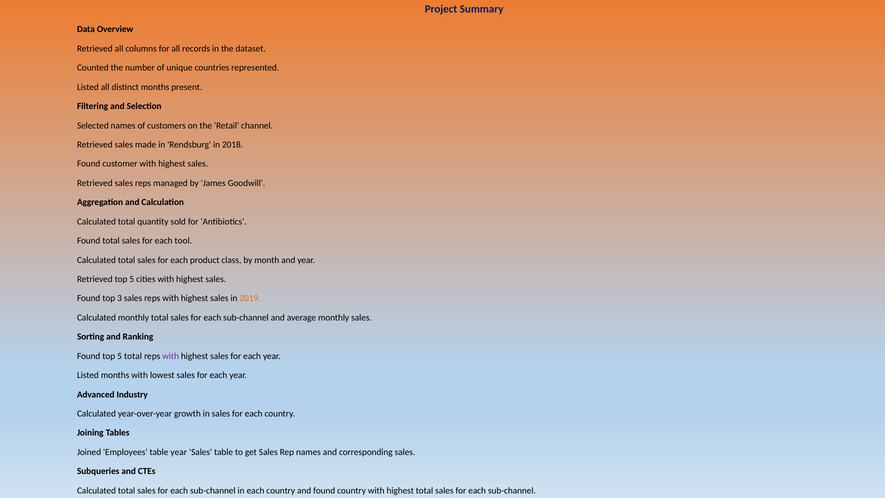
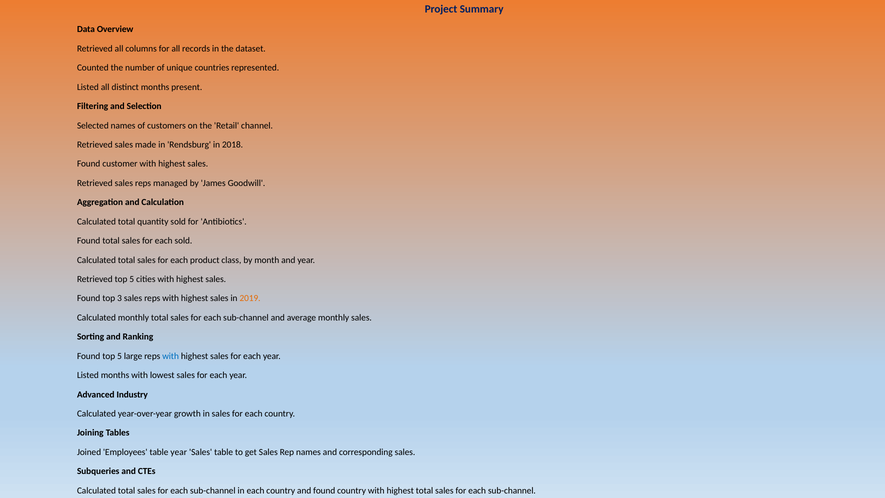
each tool: tool -> sold (183, 241)
5 total: total -> large (133, 356)
with colour: purple -> blue (171, 356)
